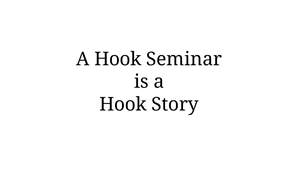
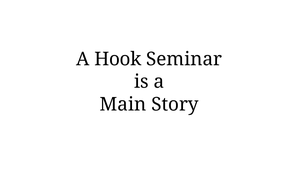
Hook: Hook -> Main (123, 104)
